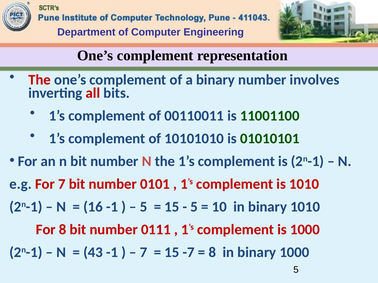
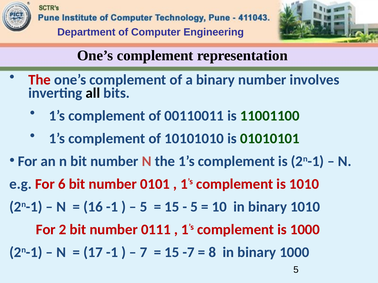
all colour: red -> black (93, 93)
For 7: 7 -> 6 (62, 184)
For 8: 8 -> 2 (63, 230)
43: 43 -> 17 (93, 253)
